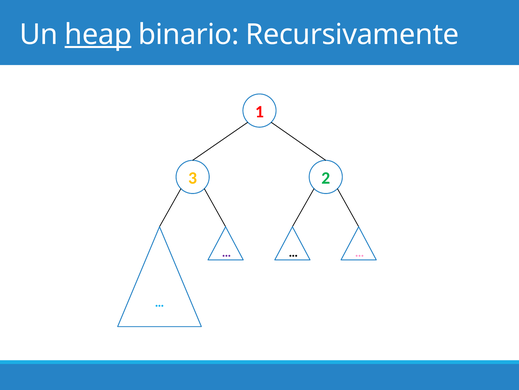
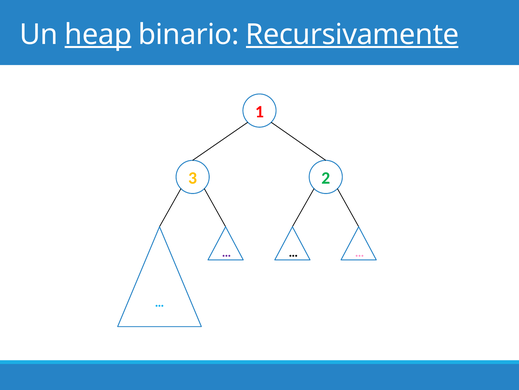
Recursivamente underline: none -> present (352, 34)
